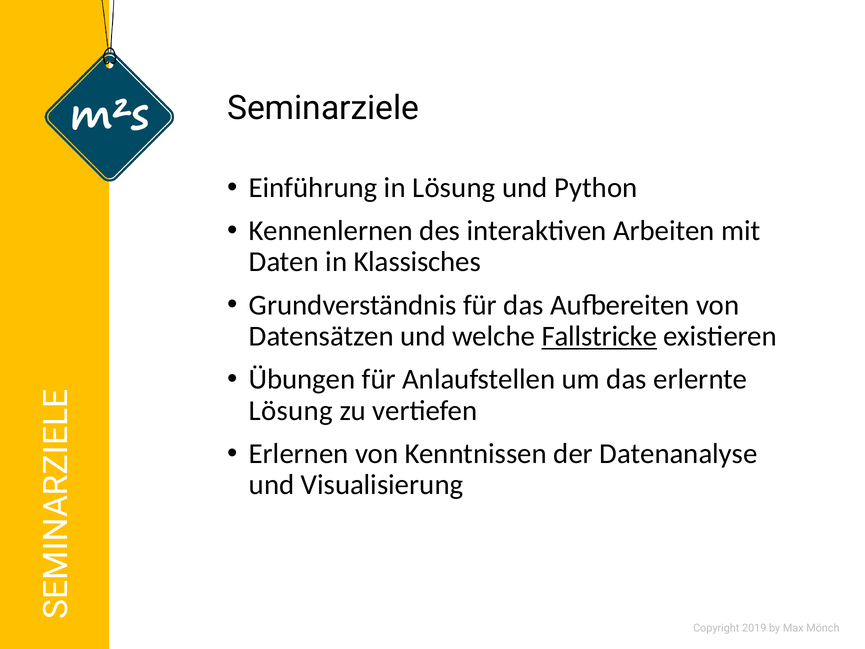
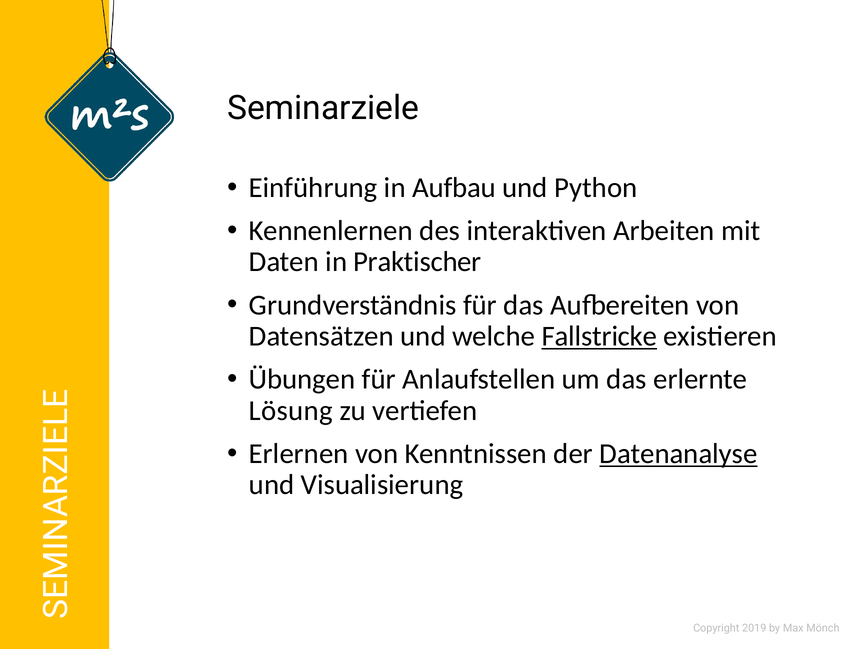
in Lösung: Lösung -> Aufbau (454, 188)
Klassisches: Klassisches -> Praktischer (417, 262)
Datenanalyse underline: none -> present (678, 454)
